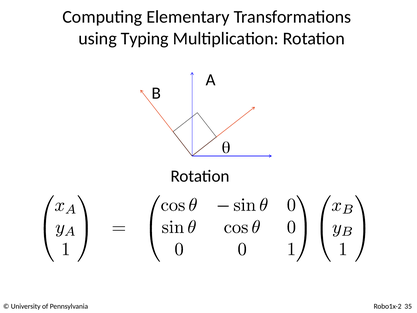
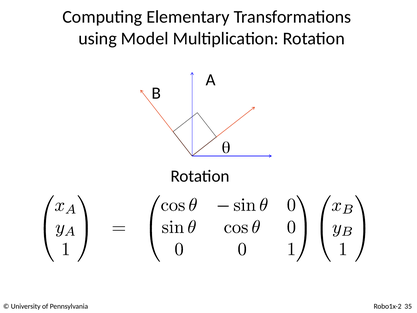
Typing: Typing -> Model (145, 39)
